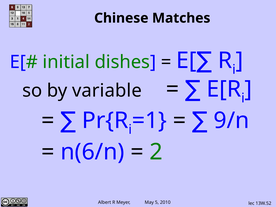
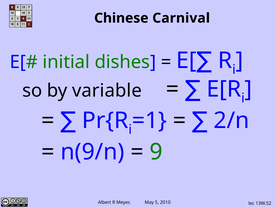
Matches: Matches -> Carnival (181, 18)
9/n: 9/n -> 2/n (231, 120)
n(6/n: n(6/n -> n(9/n (92, 152)
2: 2 -> 9 (156, 152)
